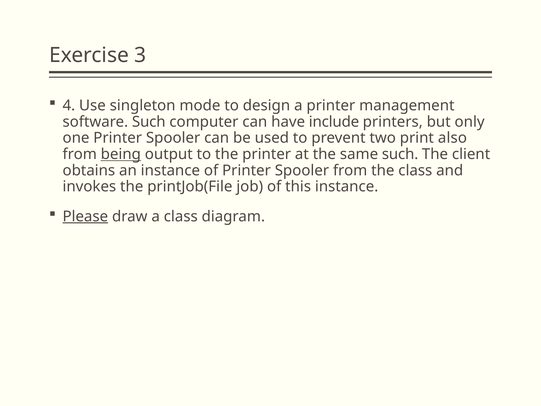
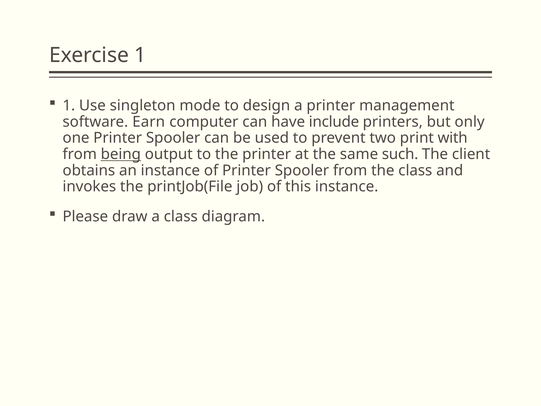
Exercise 3: 3 -> 1 (140, 55)
4: 4 -> 1 (69, 105)
software Such: Such -> Earn (149, 122)
also: also -> with (453, 138)
Please underline: present -> none (85, 216)
